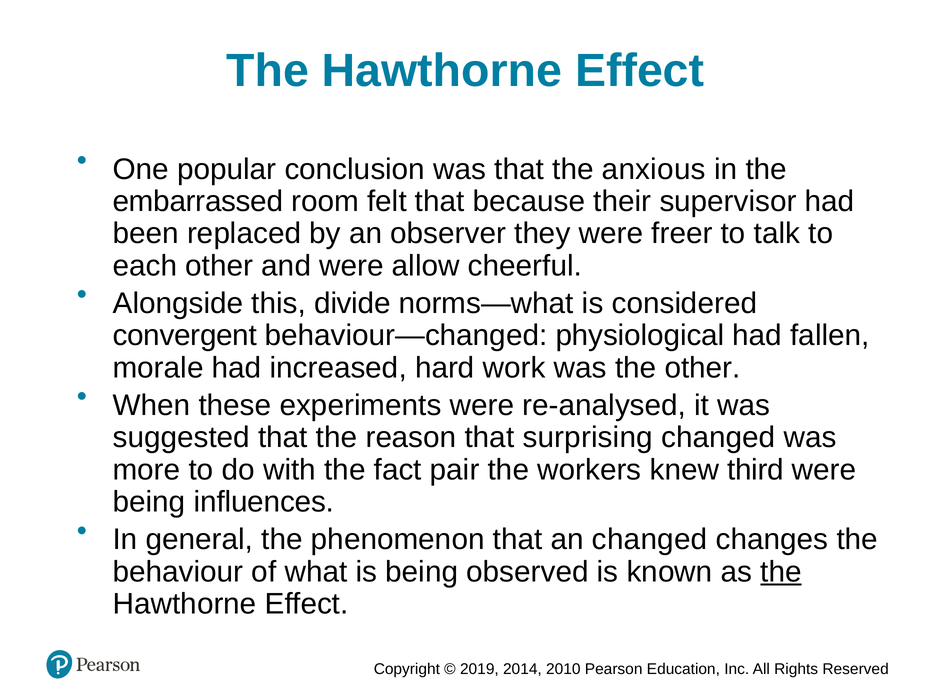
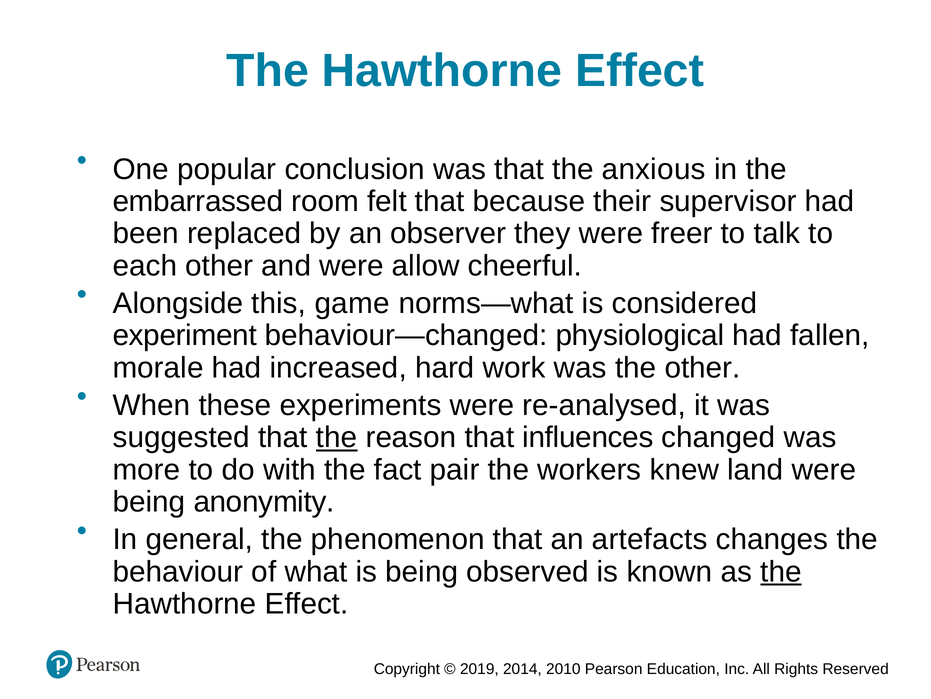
divide: divide -> game (352, 303)
convergent: convergent -> experiment (185, 335)
the underline: none -> present (337, 437)
surprising: surprising -> influences (588, 437)
third: third -> land (755, 469)
influences: influences -> anonymity (264, 501)
an changed: changed -> artefacts (650, 539)
